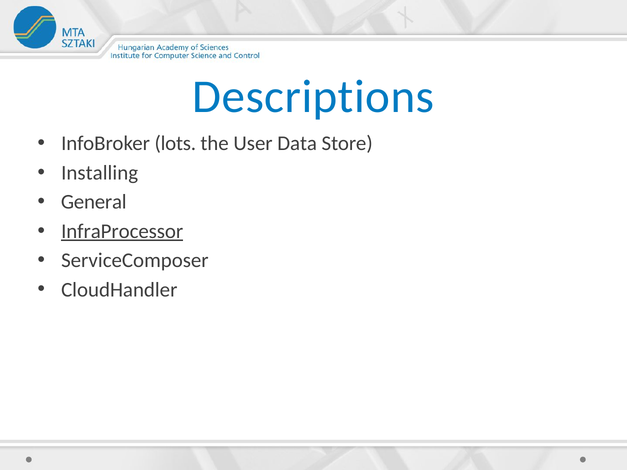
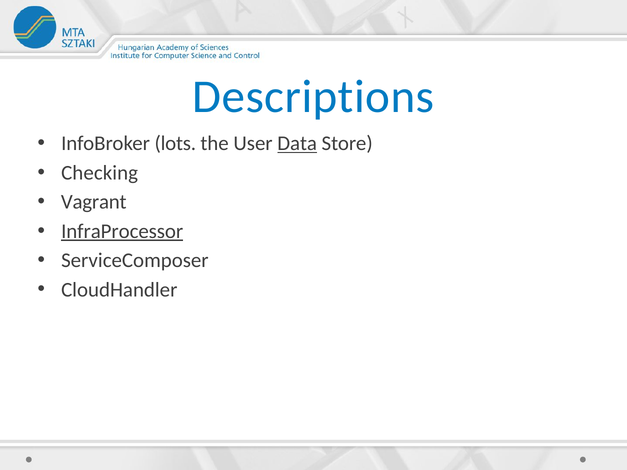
Data underline: none -> present (297, 144)
Installing: Installing -> Checking (100, 173)
General: General -> Vagrant (94, 202)
